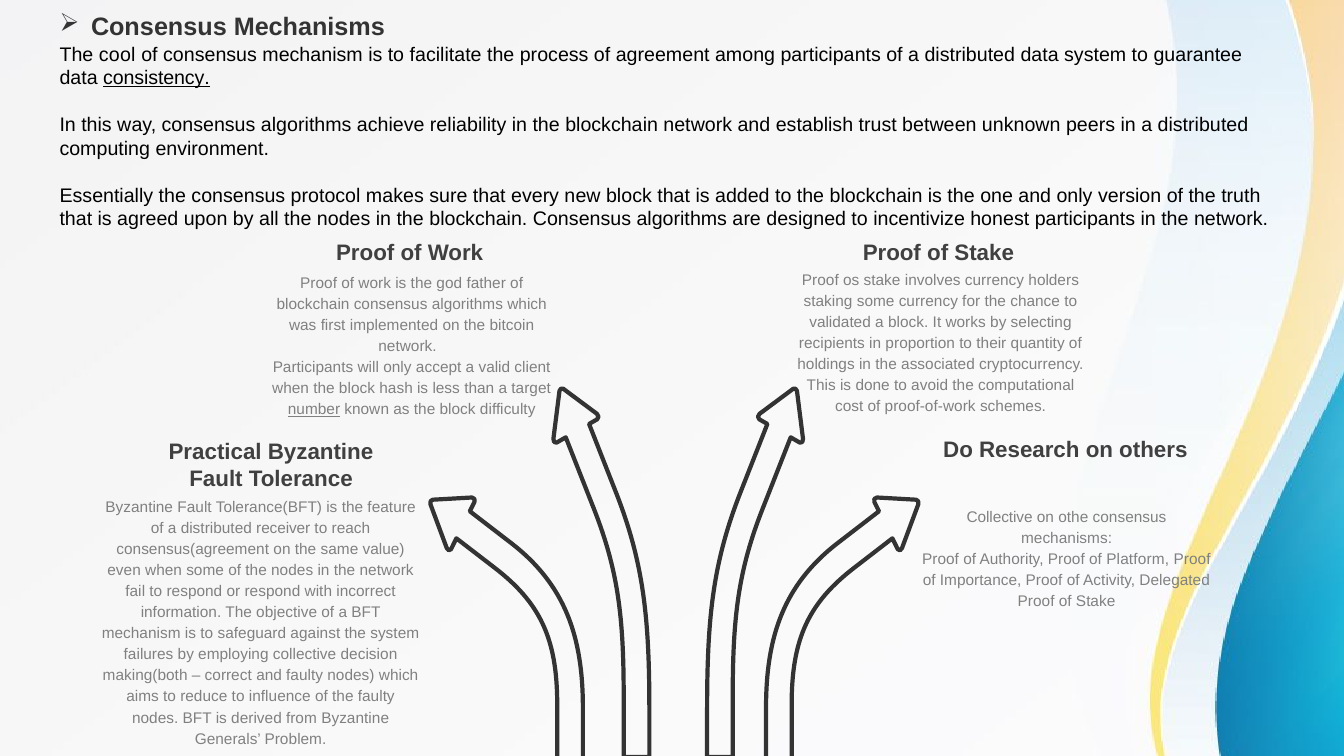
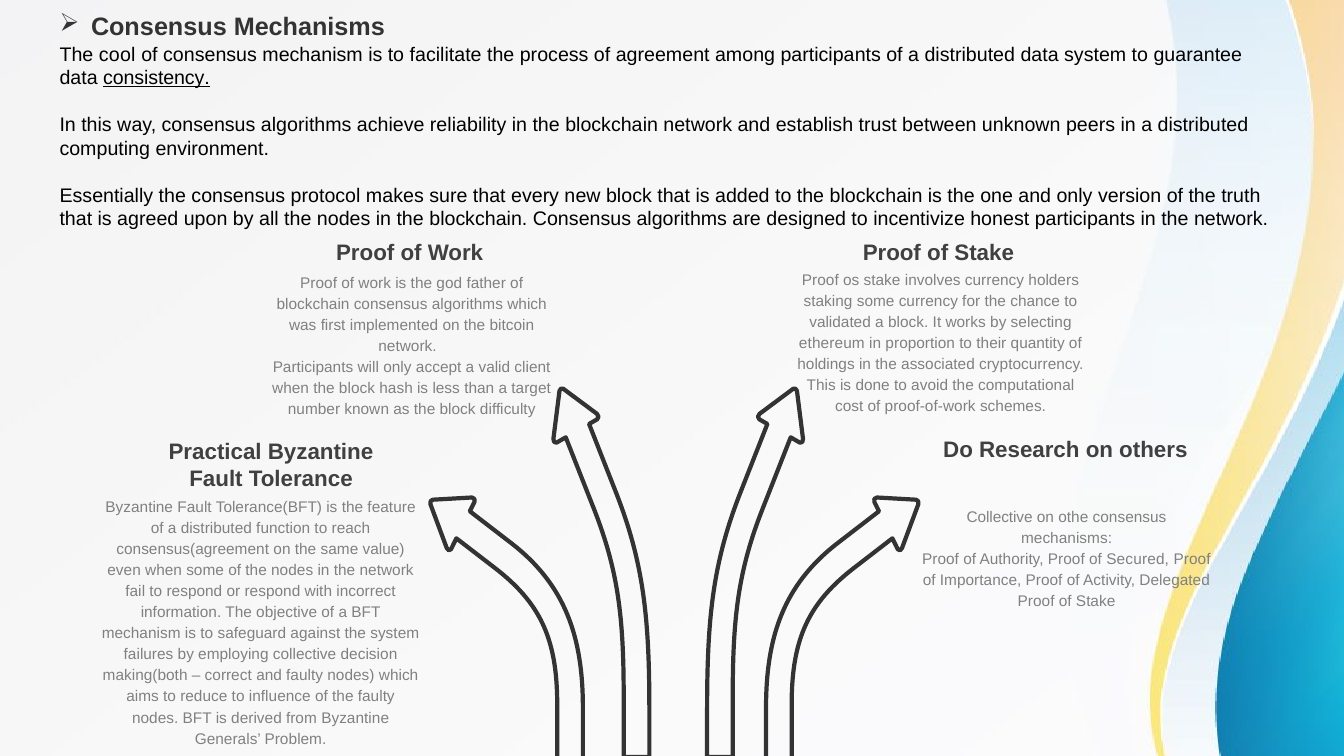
recipients: recipients -> ethereum (832, 343)
number underline: present -> none (314, 410)
receiver: receiver -> function (283, 528)
Platform: Platform -> Secured (1138, 560)
